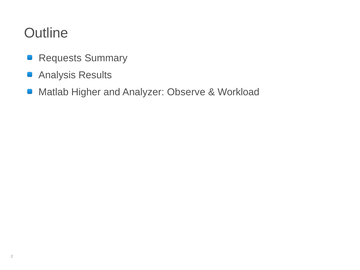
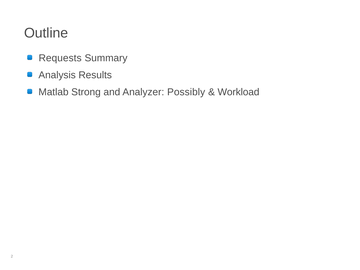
Higher: Higher -> Strong (86, 92)
Observe: Observe -> Possibly (186, 92)
